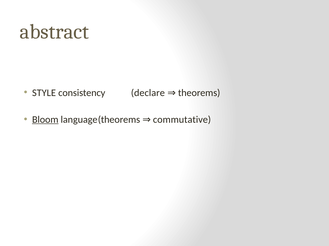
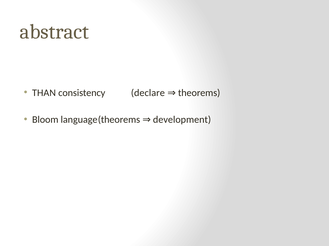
STYLE: STYLE -> THAN (44, 93)
Bloom underline: present -> none (45, 120)
commutative: commutative -> development (182, 120)
